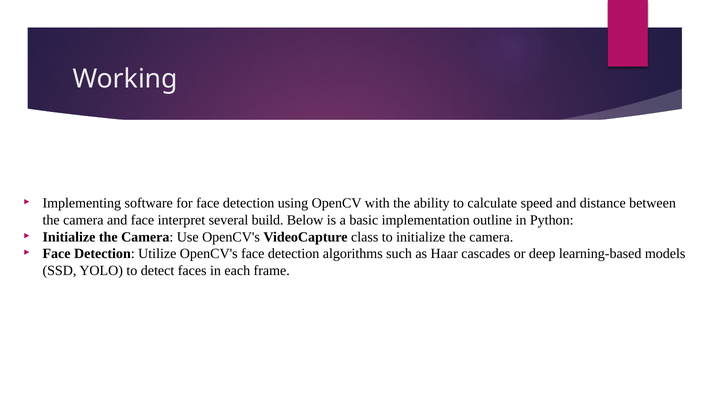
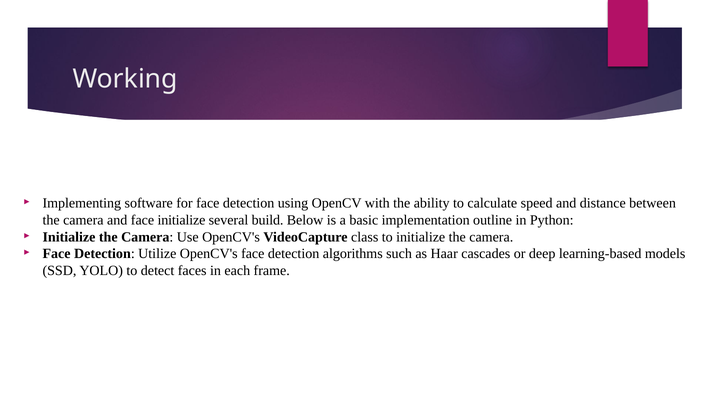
face interpret: interpret -> initialize (181, 220)
